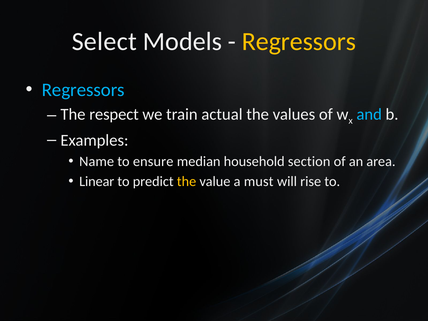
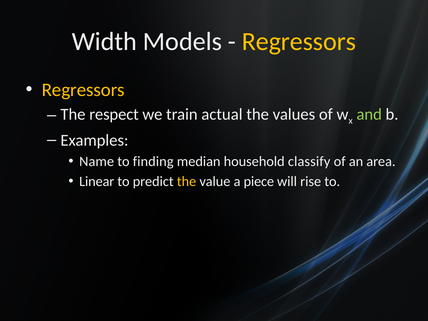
Select: Select -> Width (104, 41)
Regressors colour: light blue -> yellow (83, 90)
and colour: light blue -> light green (369, 114)
ensure: ensure -> finding (153, 162)
section: section -> classify (309, 162)
must: must -> piece (259, 182)
